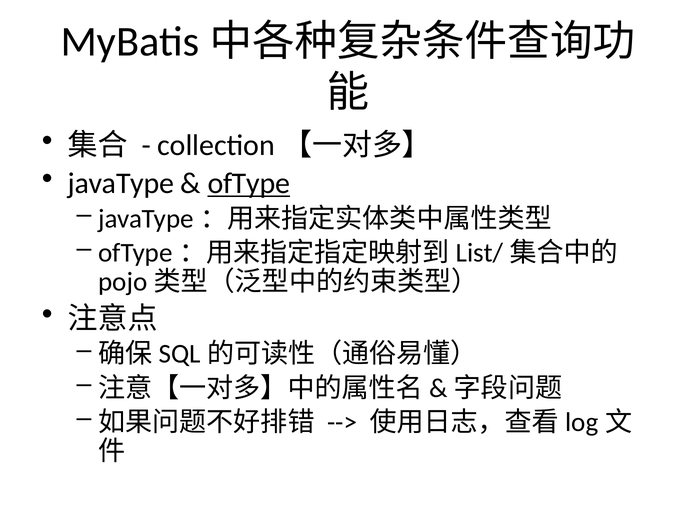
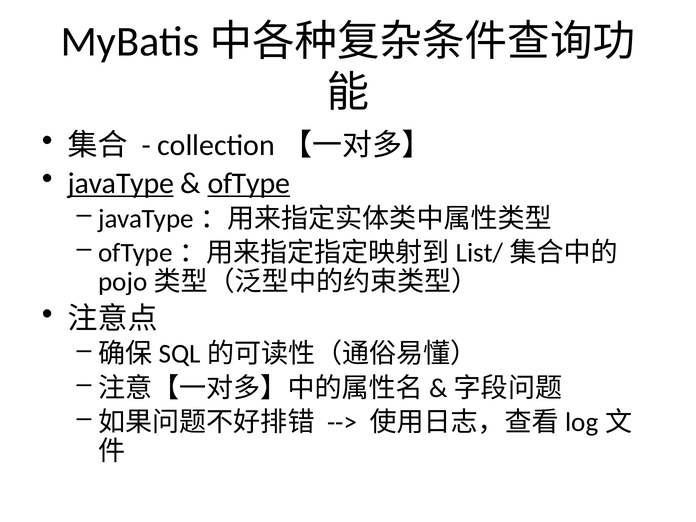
javaType underline: none -> present (121, 183)
